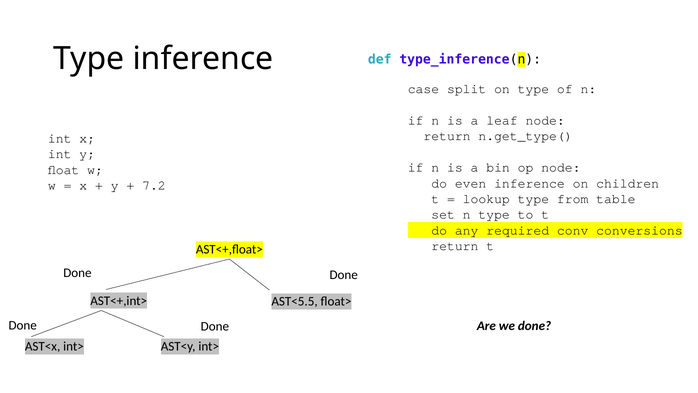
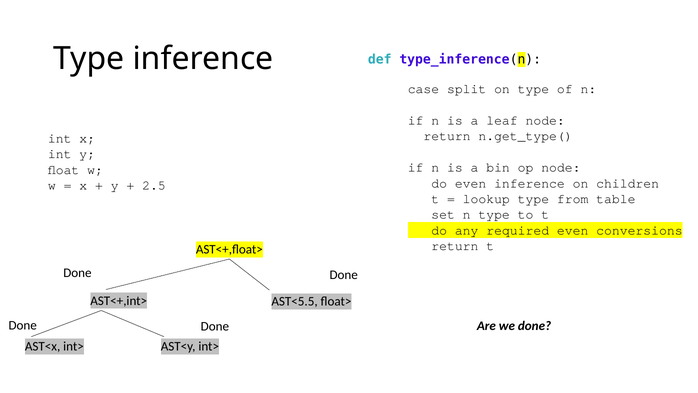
7.2: 7.2 -> 2.5 (154, 185)
required conv: conv -> even (573, 230)
